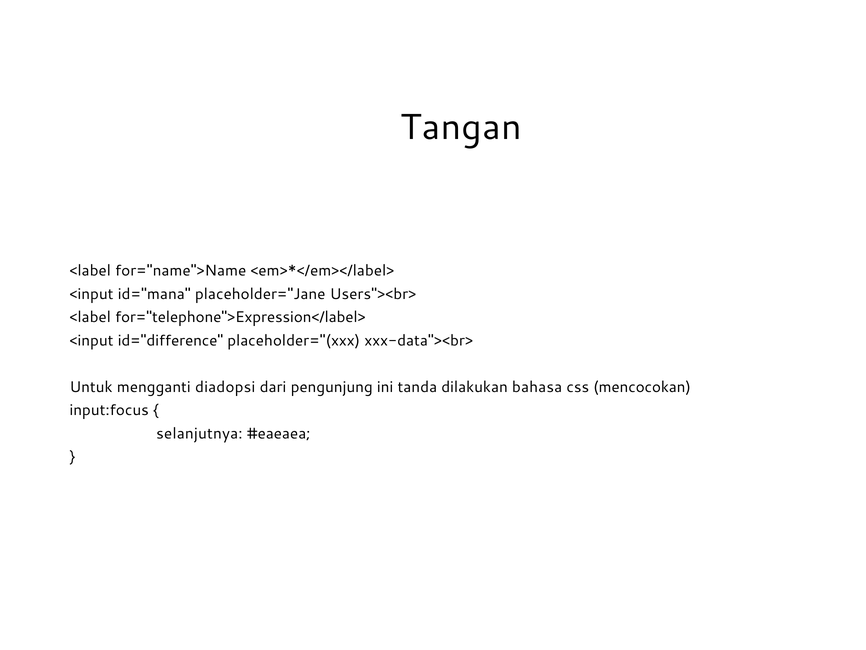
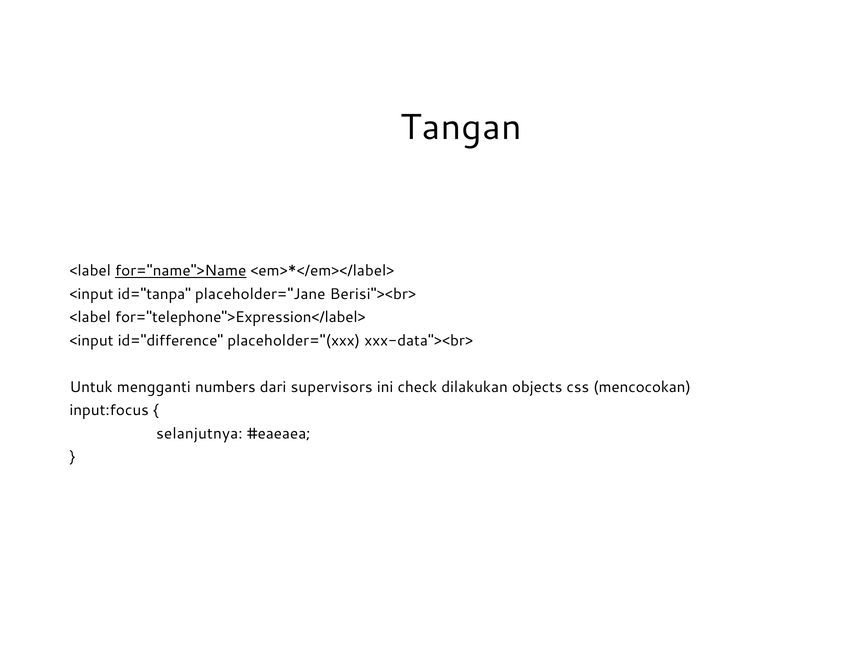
for="name">Name underline: none -> present (181, 271)
id="mana: id="mana -> id="tanpa (154, 294)
Users"><br>: Users"><br> -> Berisi"><br> (373, 294)
diadopsi: diadopsi -> numbers (225, 387)
pengunjung: pengunjung -> supervisors (332, 387)
tanda: tanda -> check (417, 387)
bahasa: bahasa -> objects (537, 387)
